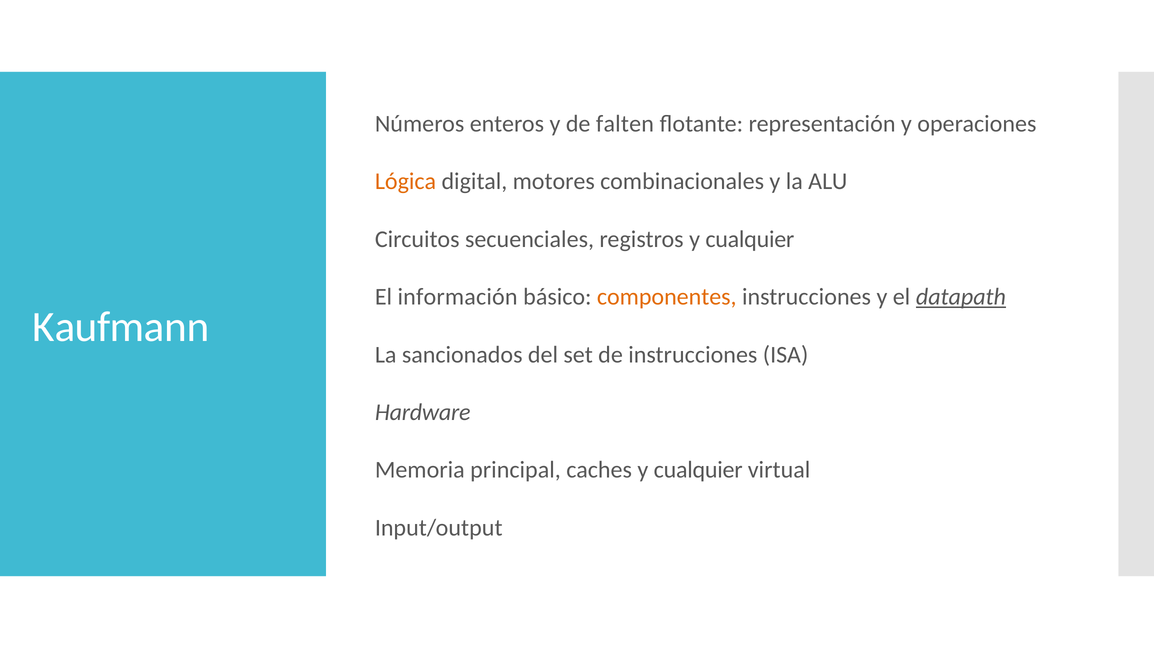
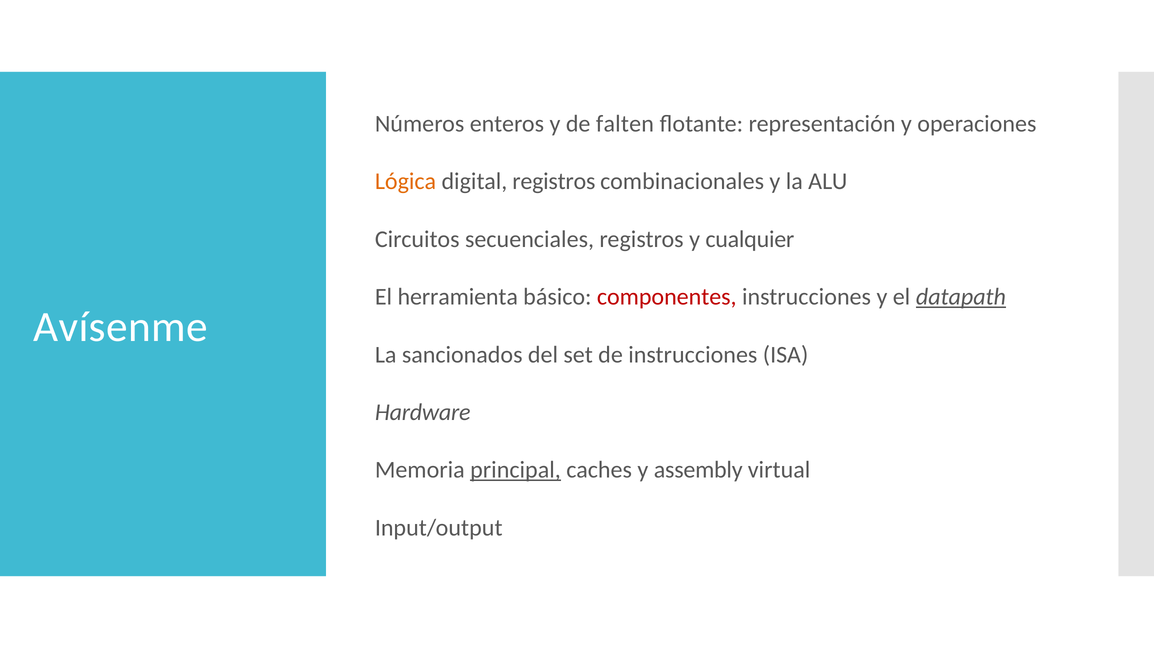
digital motores: motores -> registros (554, 181)
información: información -> herramienta (458, 297)
componentes colour: orange -> red (667, 297)
Kaufmann: Kaufmann -> Avísenme (120, 327)
principal underline: none -> present (516, 470)
caches y cualquier: cualquier -> assembly (698, 470)
